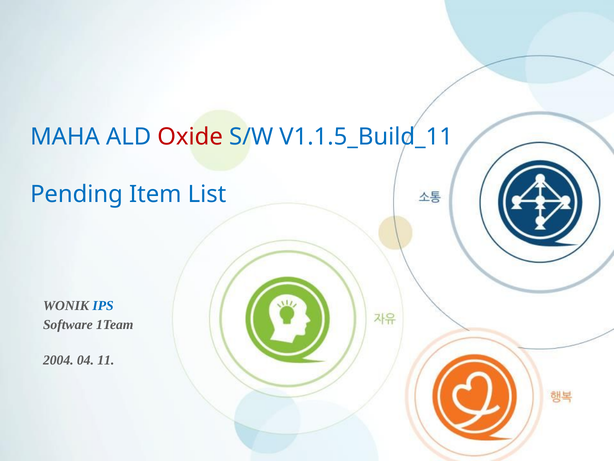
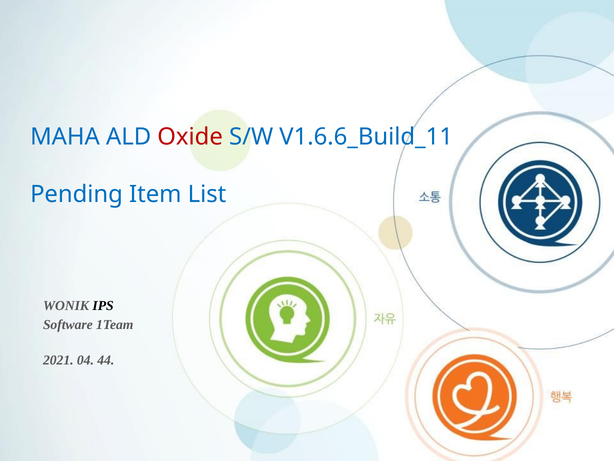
V1.1.5_Build_11: V1.1.5_Build_11 -> V1.6.6_Build_11 (366, 137)
IPS colour: blue -> black (103, 305)
2004: 2004 -> 2021 (58, 360)
11: 11 -> 44 (106, 360)
